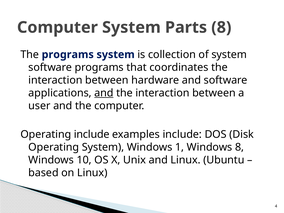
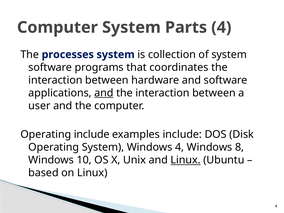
Parts 8: 8 -> 4 (221, 27)
The programs: programs -> processes (68, 55)
Windows 1: 1 -> 4 (180, 147)
Linux underline: none -> present (186, 160)
